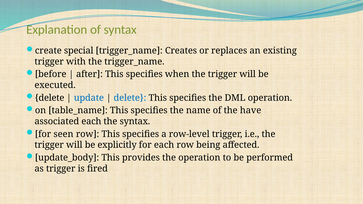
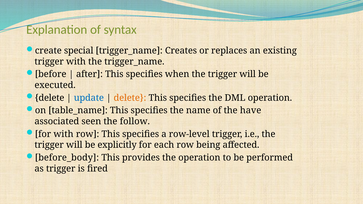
delete colour: blue -> orange (130, 98)
associated each: each -> seen (91, 121)
the syntax: syntax -> follow (135, 121)
for seen: seen -> with (63, 134)
update_body: update_body -> before_body (67, 158)
